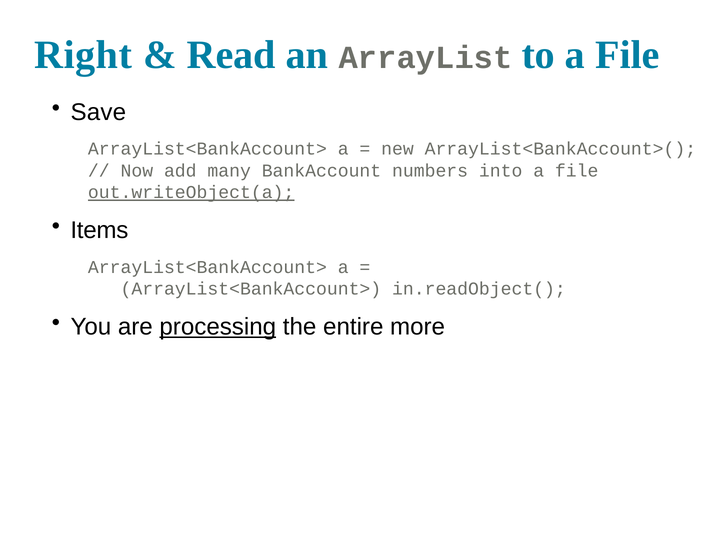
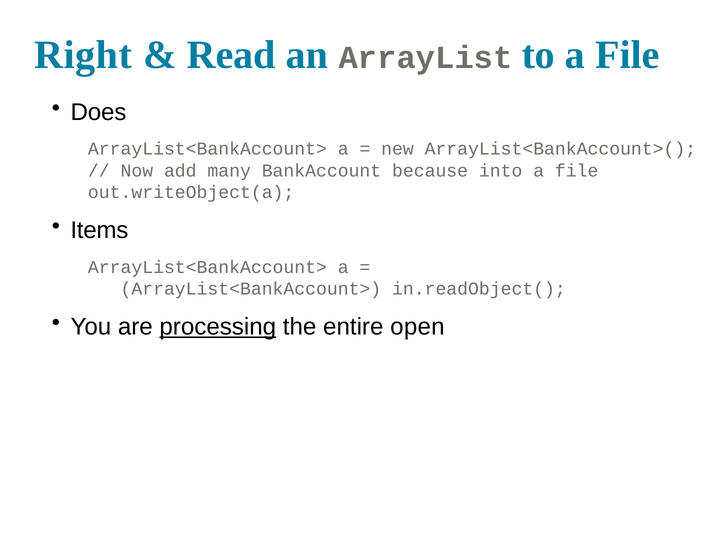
Save: Save -> Does (98, 112)
numbers: numbers -> because (430, 171)
out.writeObject(a underline: present -> none (191, 192)
more: more -> open (417, 327)
